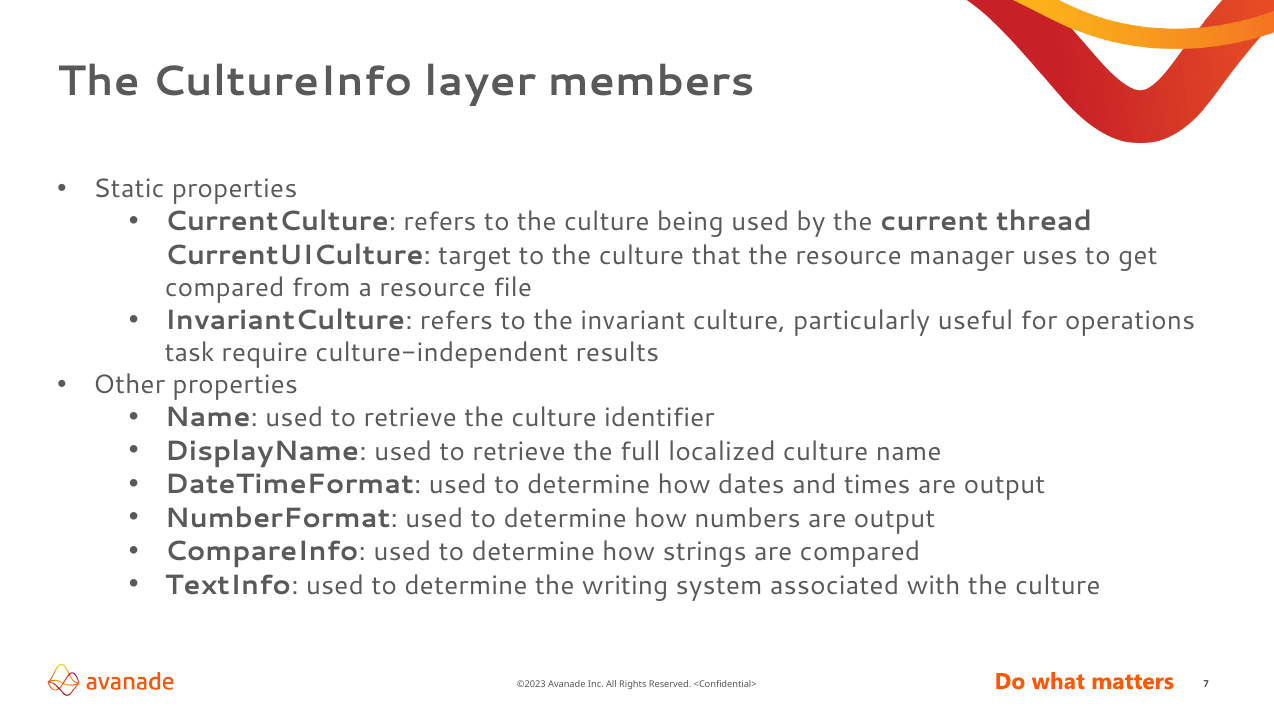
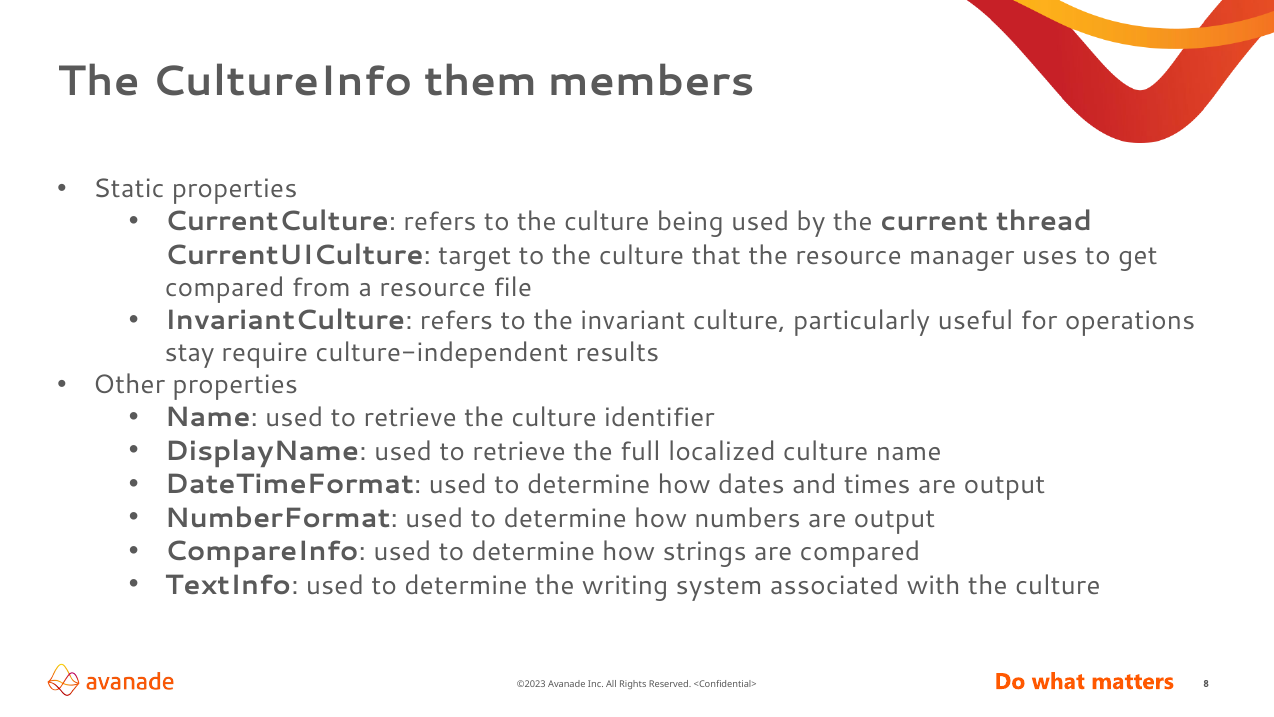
layer: layer -> them (480, 81)
task: task -> stay (190, 353)
7: 7 -> 8 (1206, 683)
